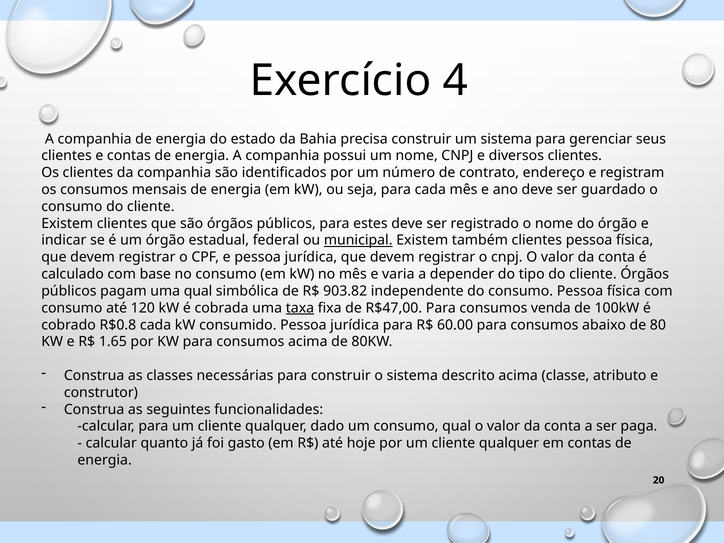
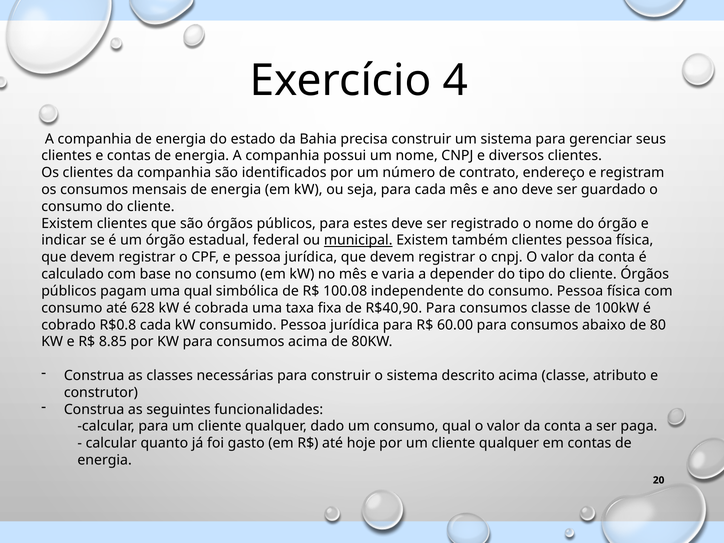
903.82: 903.82 -> 100.08 (345, 291)
120: 120 -> 628 (143, 308)
taxa underline: present -> none (300, 308)
R$47,00: R$47,00 -> R$40,90 (394, 308)
consumos venda: venda -> classe (551, 308)
1.65: 1.65 -> 8.85 (113, 342)
